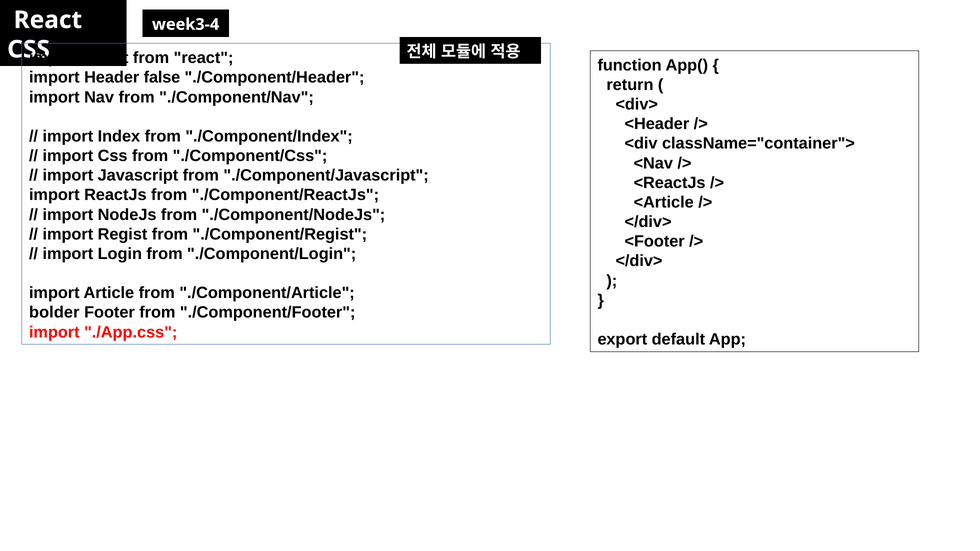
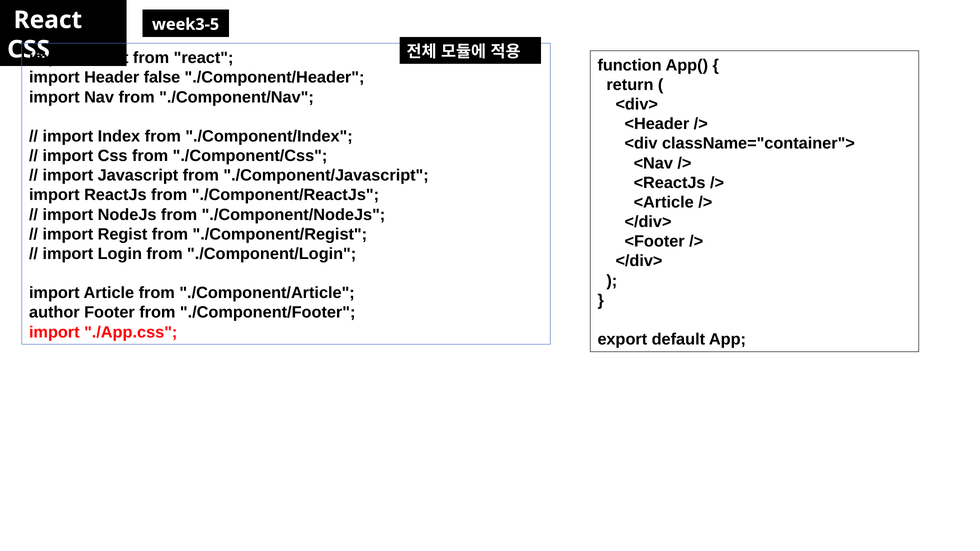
week3-4: week3-4 -> week3-5 (186, 24)
bolder: bolder -> author (54, 313)
